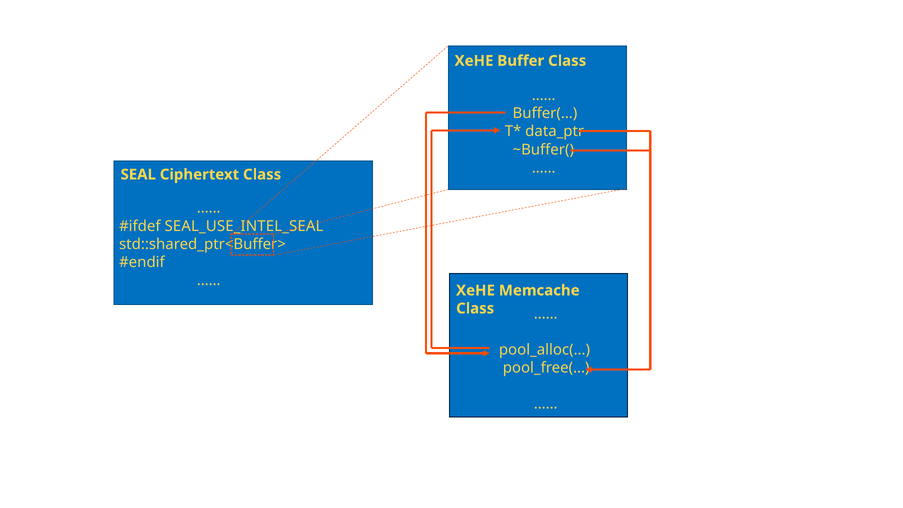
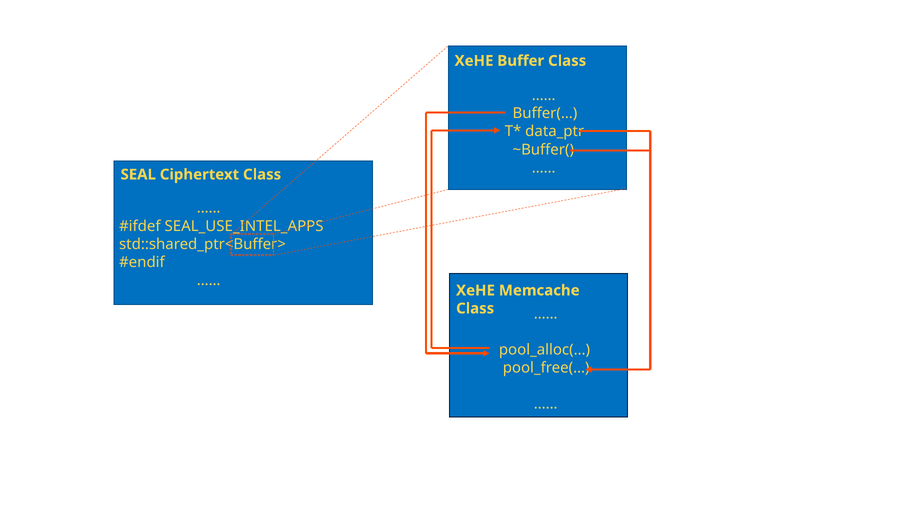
SEAL_USE_INTEL_SEAL: SEAL_USE_INTEL_SEAL -> SEAL_USE_INTEL_APPS (244, 226)
